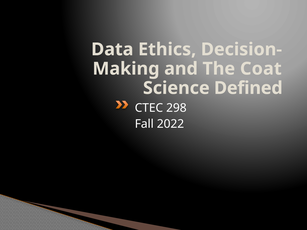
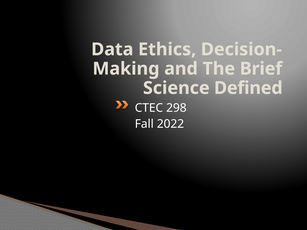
Coat: Coat -> Brief (261, 69)
